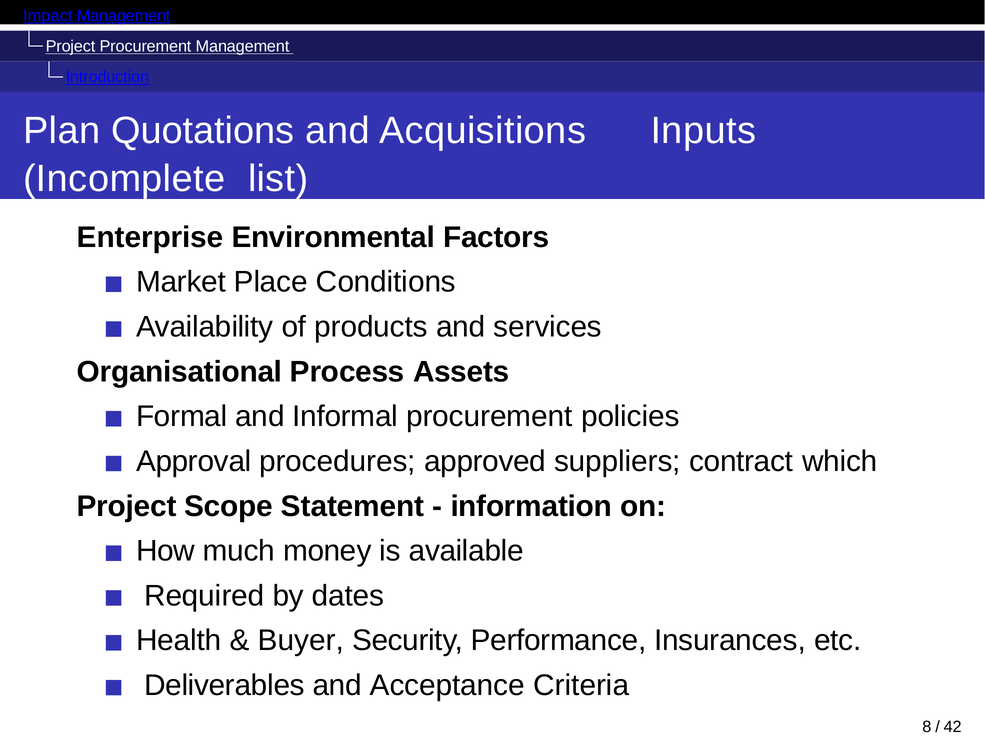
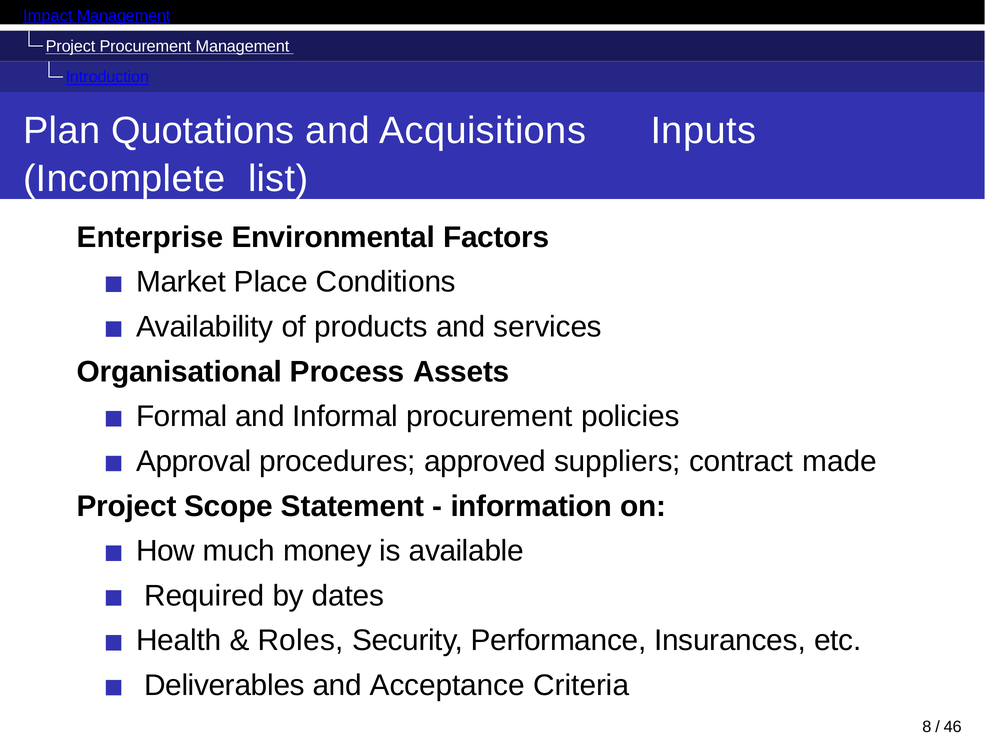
which: which -> made (840, 462)
Buyer: Buyer -> Roles (301, 641)
42: 42 -> 46 (953, 727)
